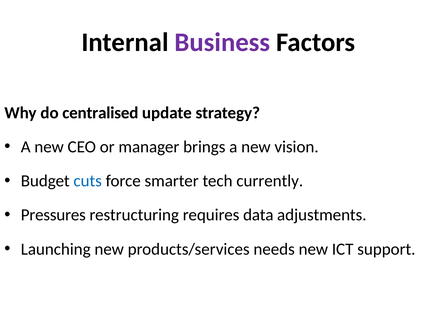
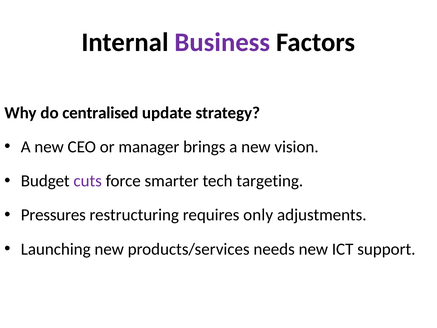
cuts colour: blue -> purple (88, 181)
currently: currently -> targeting (270, 181)
data: data -> only (258, 215)
